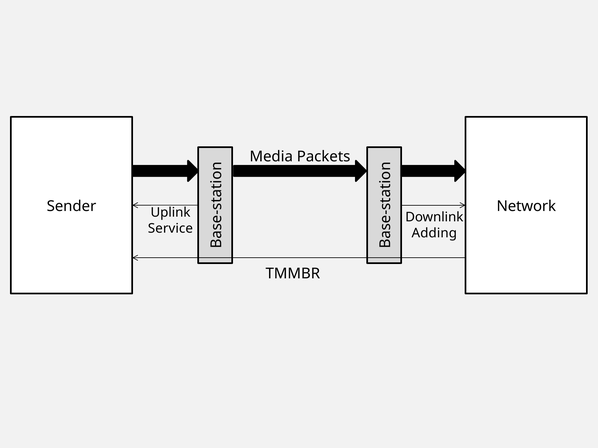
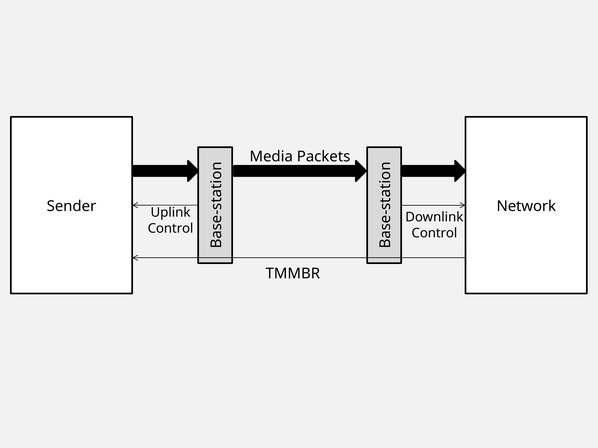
Service: Service -> Control (171, 229)
Adding: Adding -> Control (434, 233)
